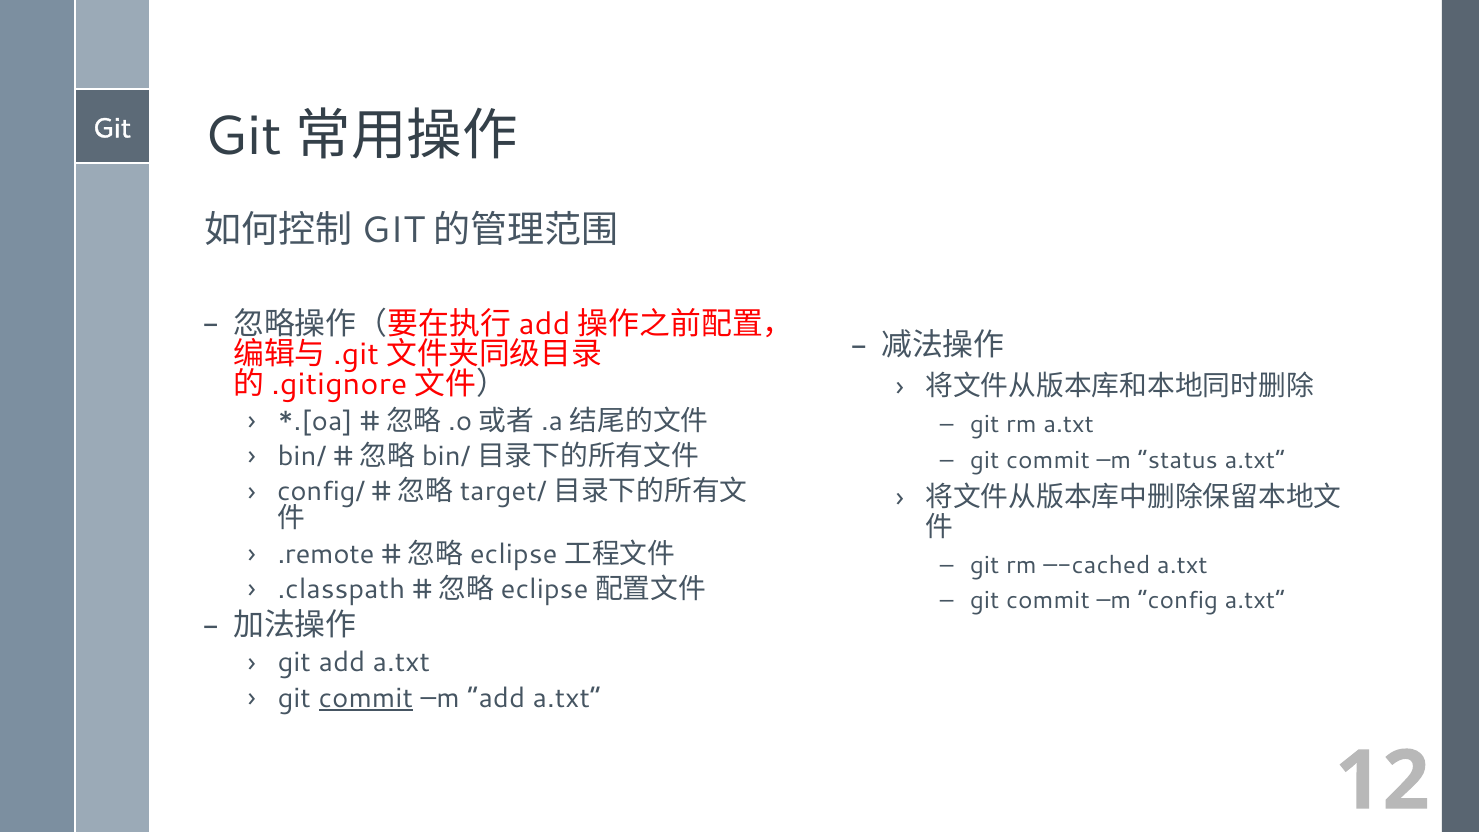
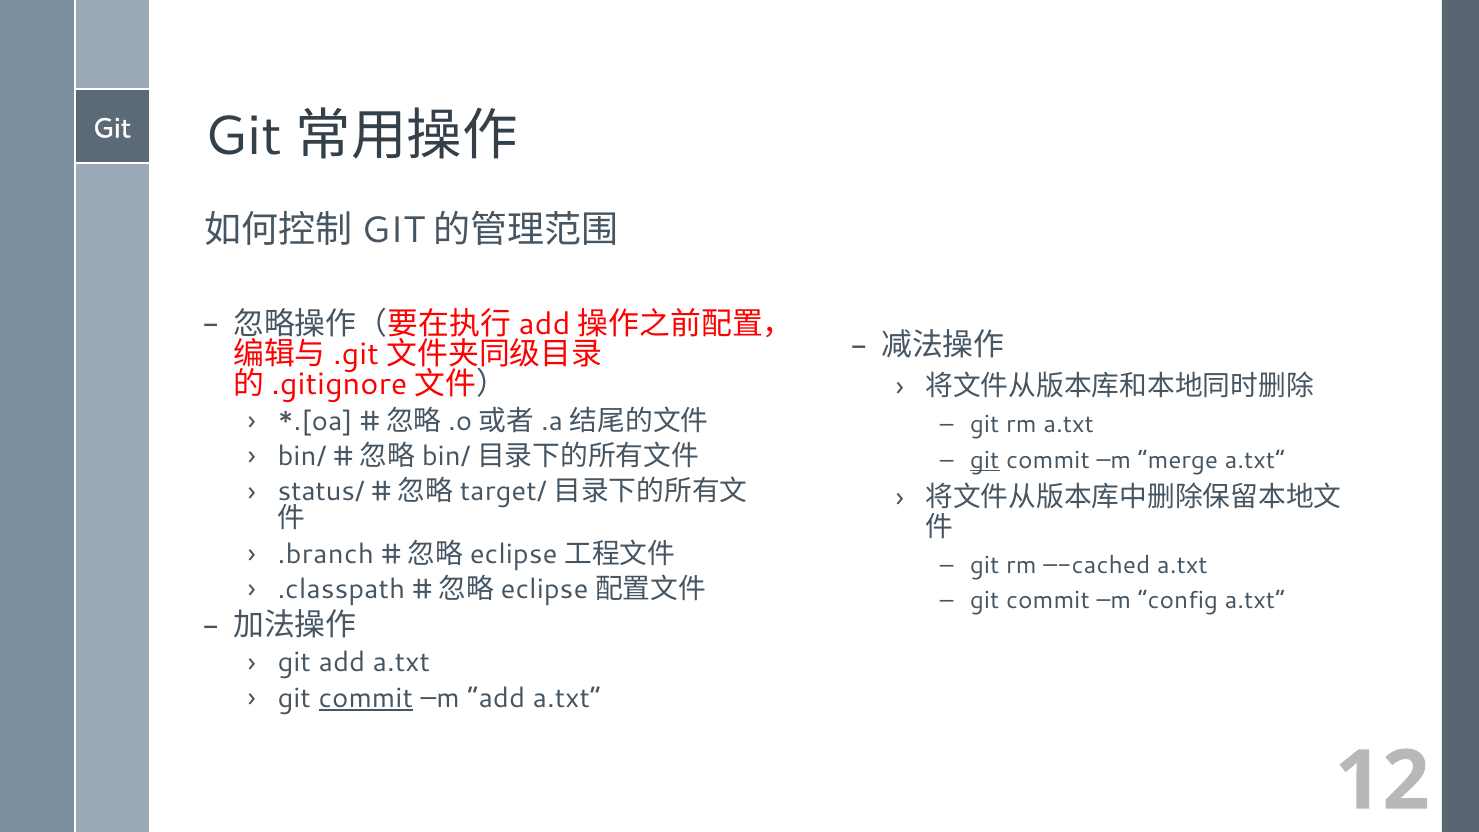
git underline: none -> present (985, 460)
status: status -> merge (1178, 460)
config/: config/ -> status/ (321, 492)
.remote: .remote -> .branch (326, 554)
